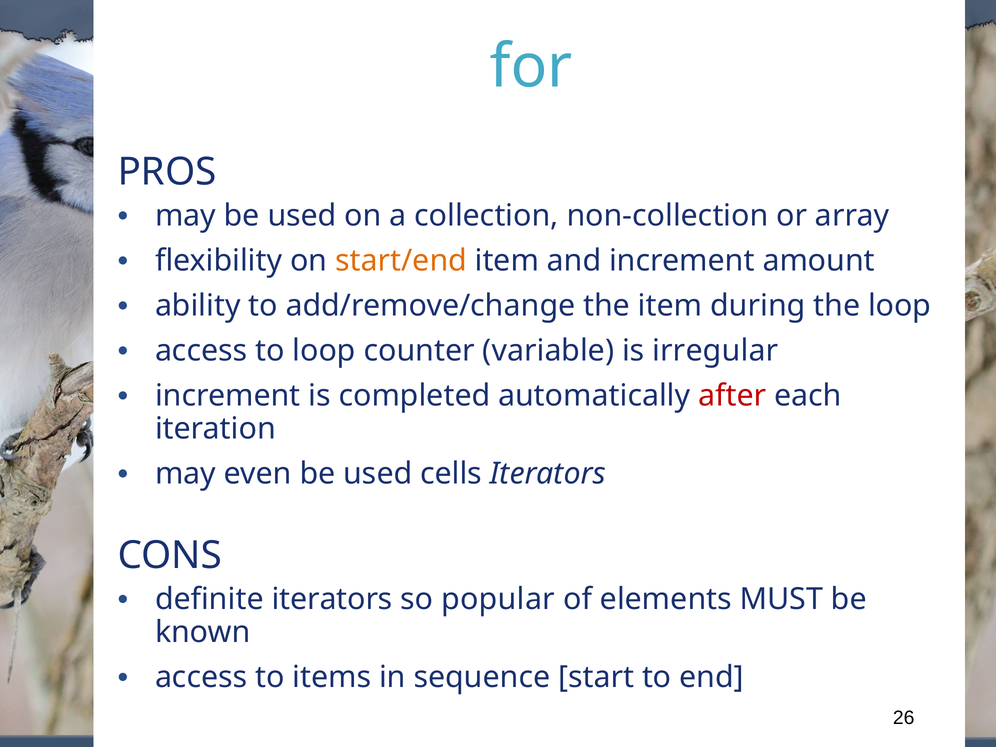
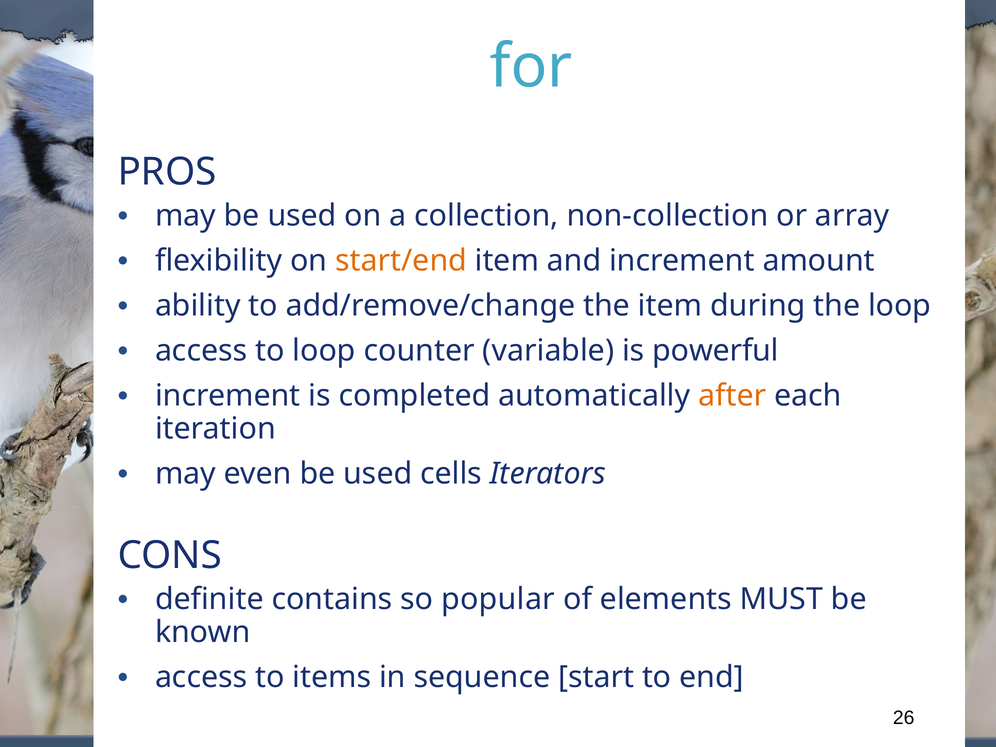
irregular: irregular -> powerful (716, 351)
after colour: red -> orange (732, 396)
definite iterators: iterators -> contains (332, 599)
